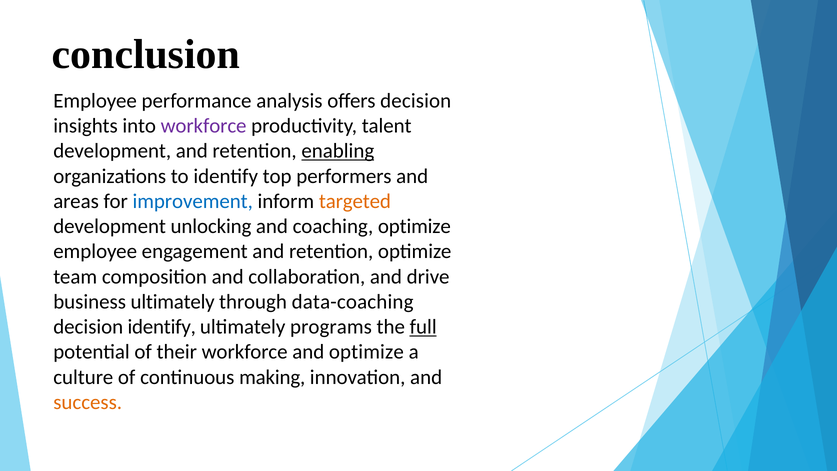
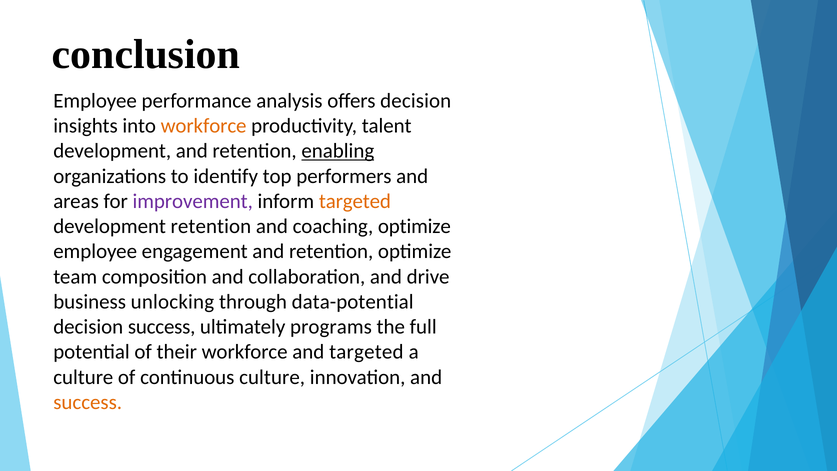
workforce colour: purple -> orange (204, 126)
improvement colour: blue -> purple (193, 201)
development unlocking: unlocking -> retention (211, 226)
business ultimately: ultimately -> unlocking (172, 302)
data-coaching: data-coaching -> data-potential (353, 302)
decision identify: identify -> success (162, 327)
full underline: present -> none (423, 327)
and optimize: optimize -> targeted (366, 352)
continuous making: making -> culture (272, 377)
